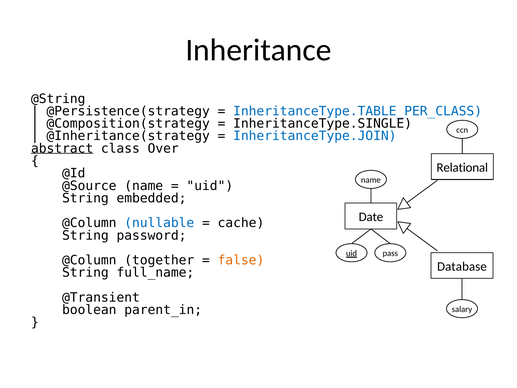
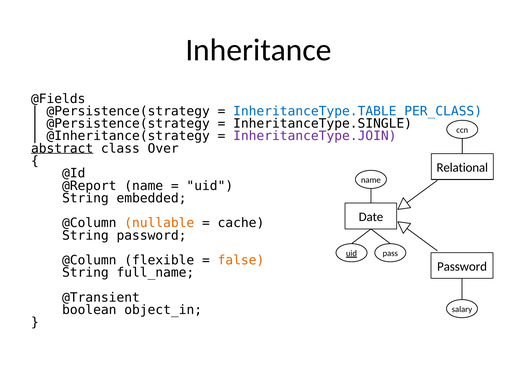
@String: @String -> @Fields (58, 99)
@Composition(strategy: @Composition(strategy -> @Persistence(strategy (128, 124)
InheritanceType.JOIN colour: blue -> purple (315, 136)
@Source: @Source -> @Report (89, 186)
nullable colour: blue -> orange (159, 223)
together: together -> flexible (159, 260)
Database: Database -> Password (462, 266)
parent_in: parent_in -> object_in (163, 310)
